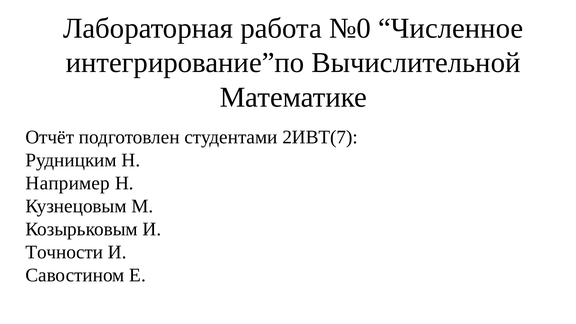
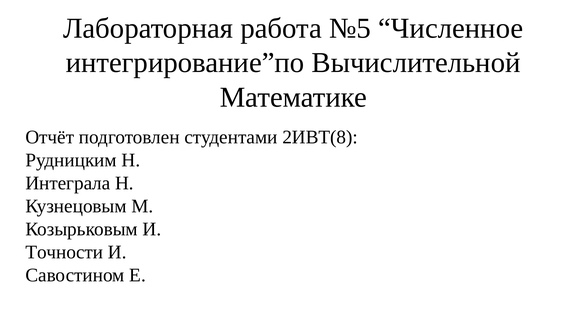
№0: №0 -> №5 (350, 28)
2ИВТ(7: 2ИВТ(7 -> 2ИВТ(8 (320, 137)
Например: Например -> Интеграла (68, 183)
